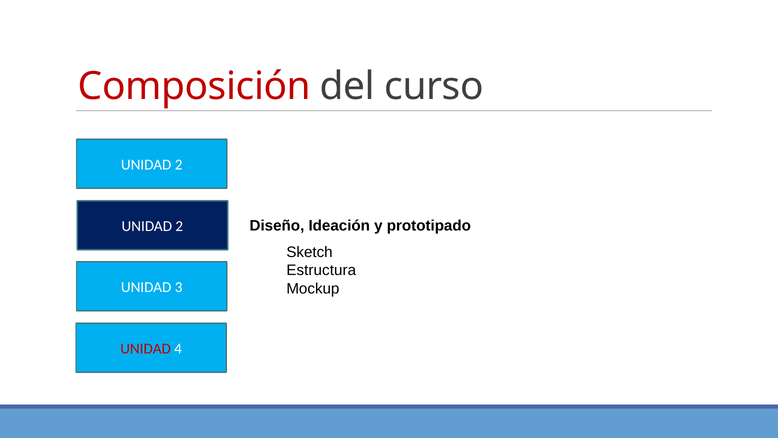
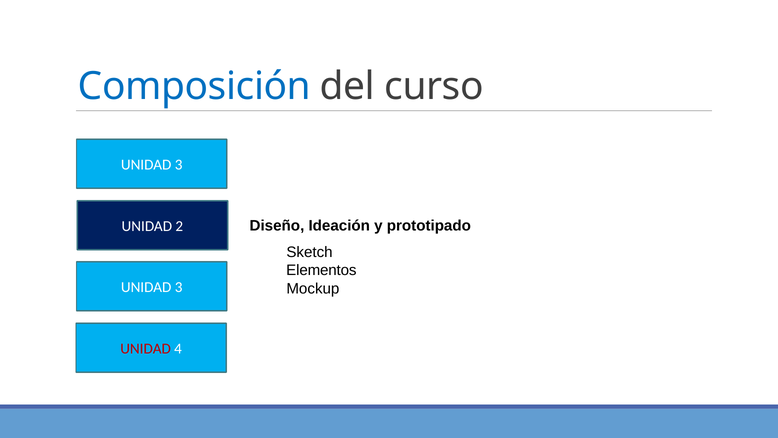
Composición colour: red -> blue (194, 86)
2: 2 -> 3 (179, 165)
Estructura: Estructura -> Elementos (321, 270)
